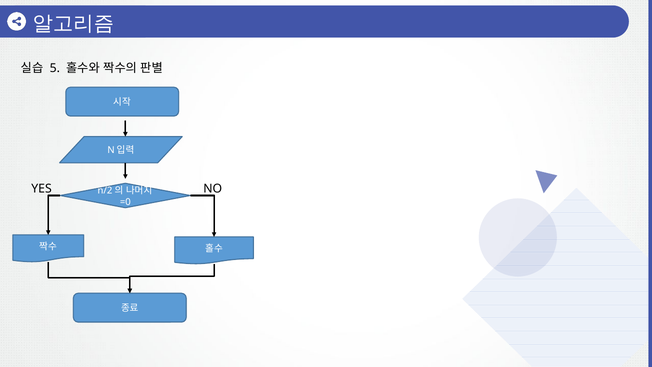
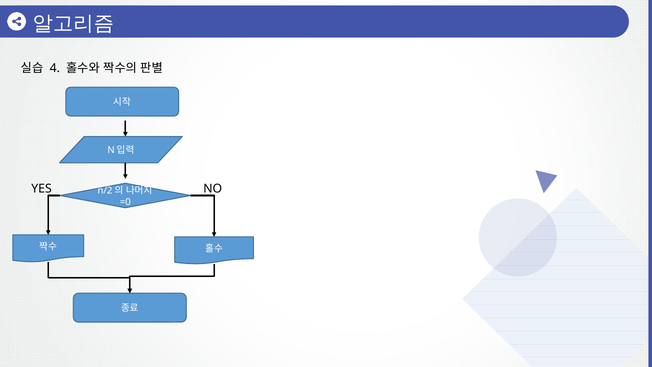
5: 5 -> 4 (55, 68)
